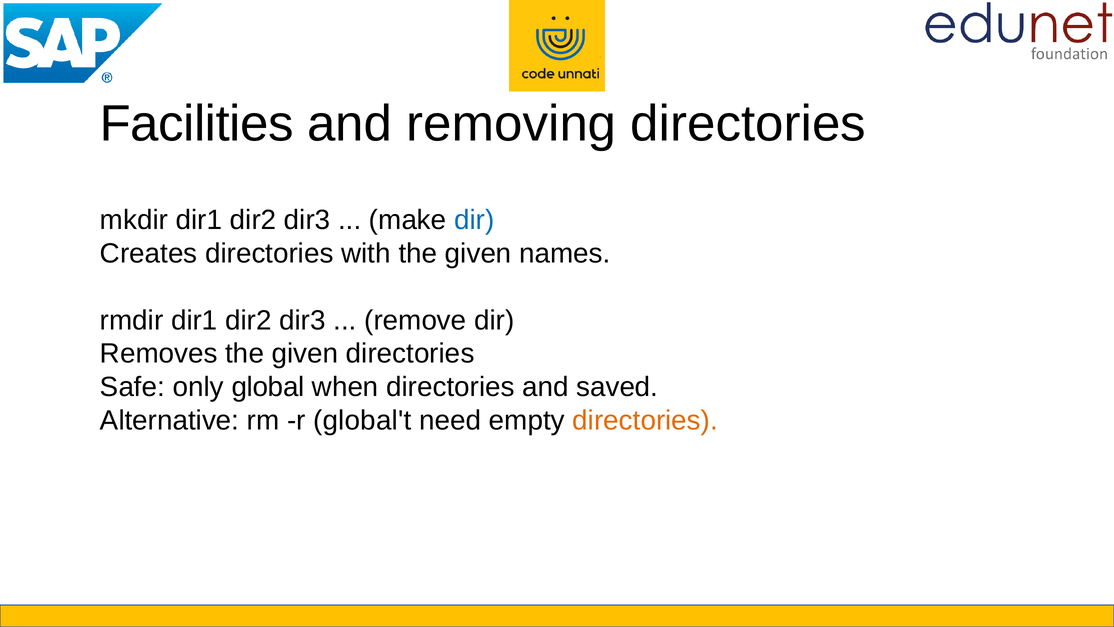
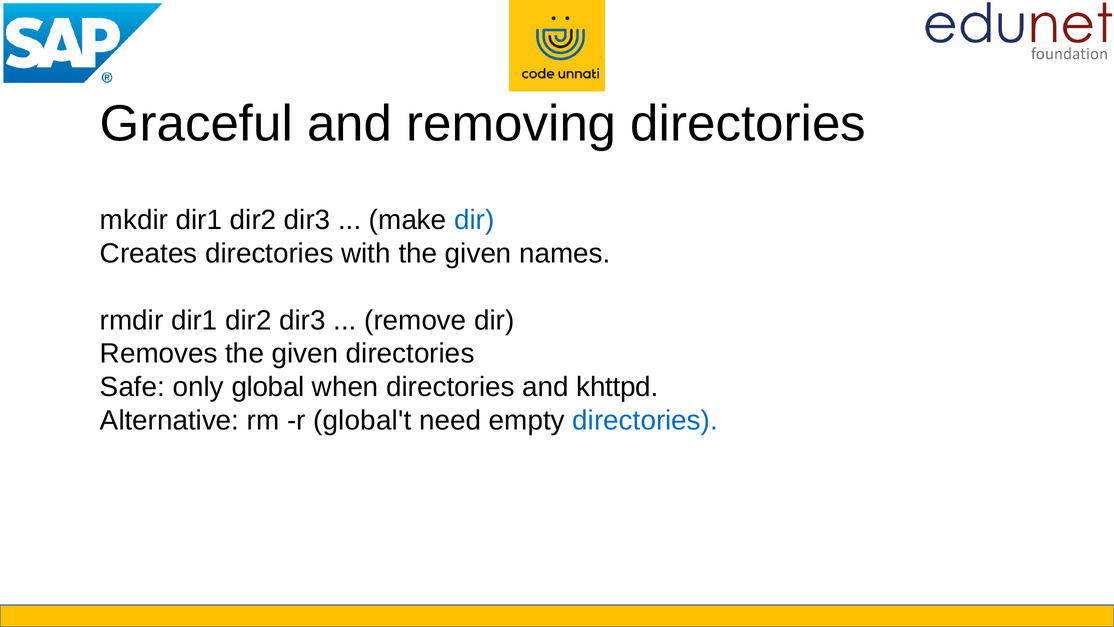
Facilities: Facilities -> Graceful (196, 124)
saved: saved -> khttpd (617, 387)
directories colour: orange -> blue (645, 420)
